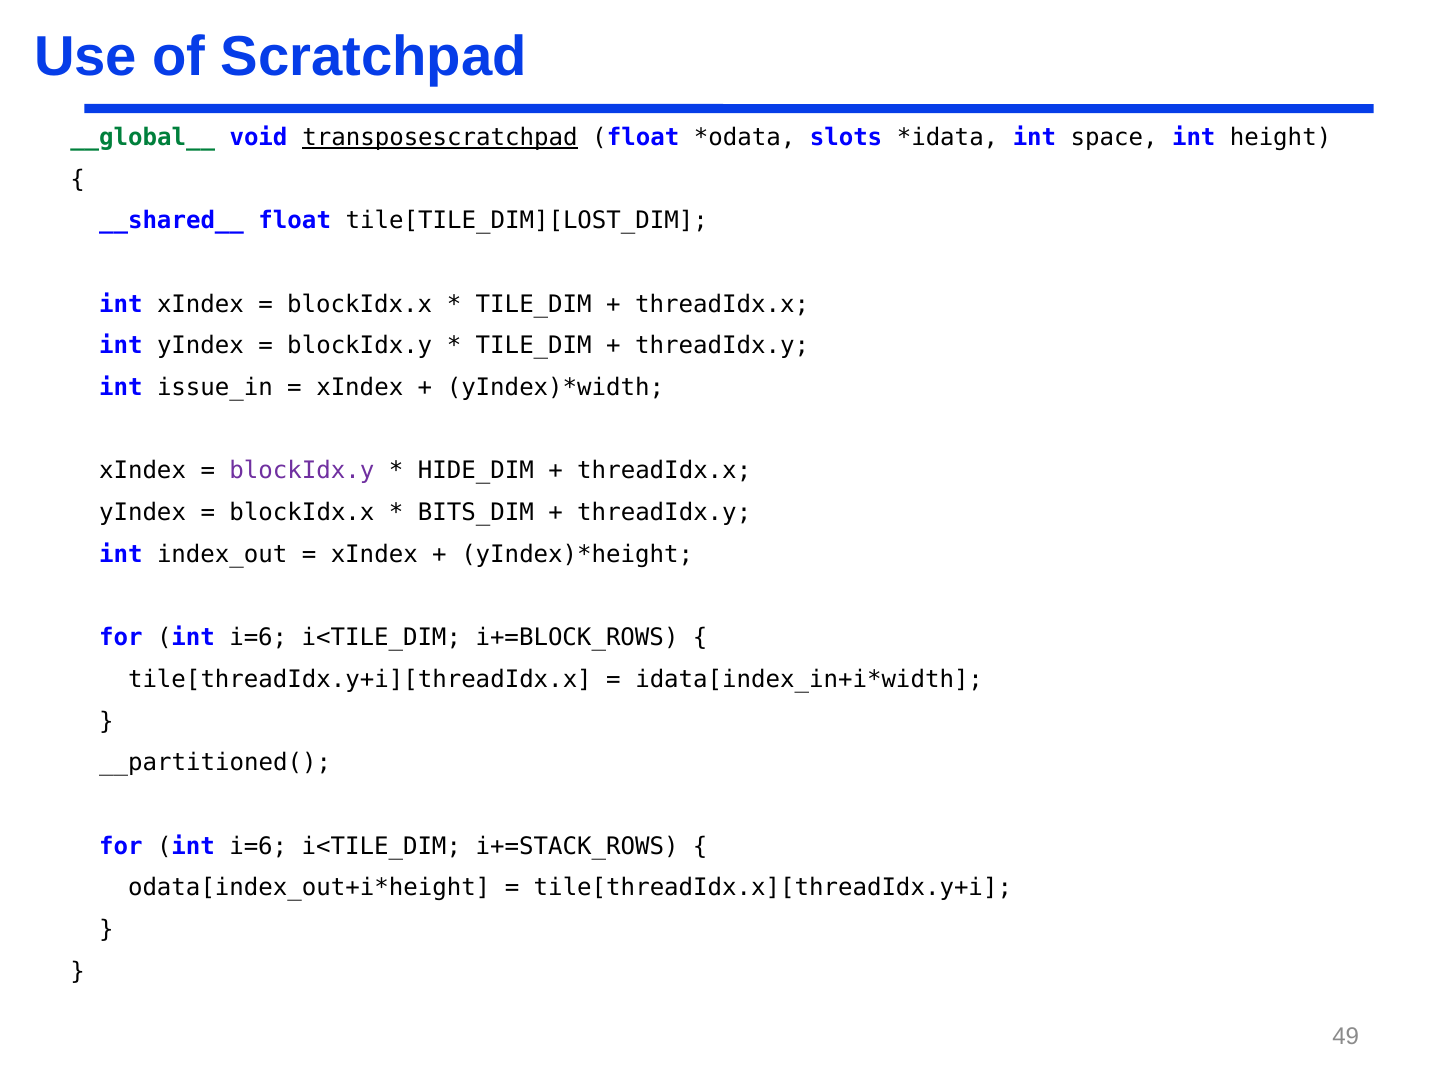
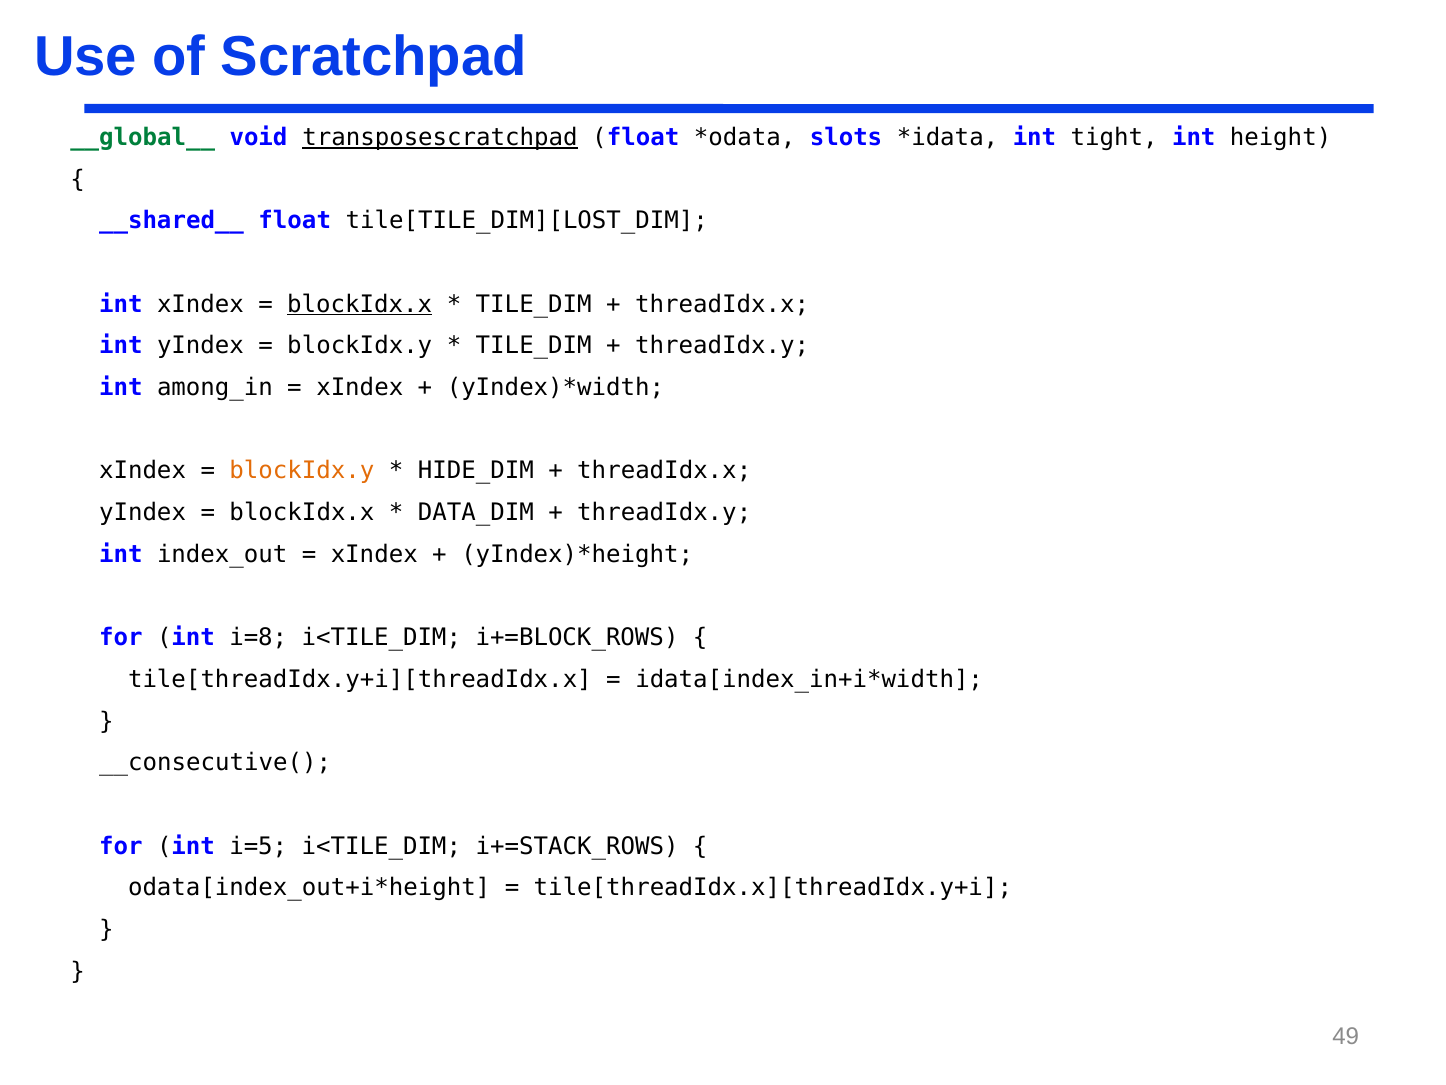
space: space -> tight (1114, 137)
blockIdx.x underline: none -> present (360, 304)
issue_in: issue_in -> among_in (215, 387)
blockIdx.y colour: purple -> orange (302, 471)
BITS_DIM: BITS_DIM -> DATA_DIM (476, 512)
i=6: i=6 -> i=8 (258, 638)
__partitioned(: __partitioned( -> __consecutive( (215, 763)
i=6: i=6 -> i=5 (258, 846)
